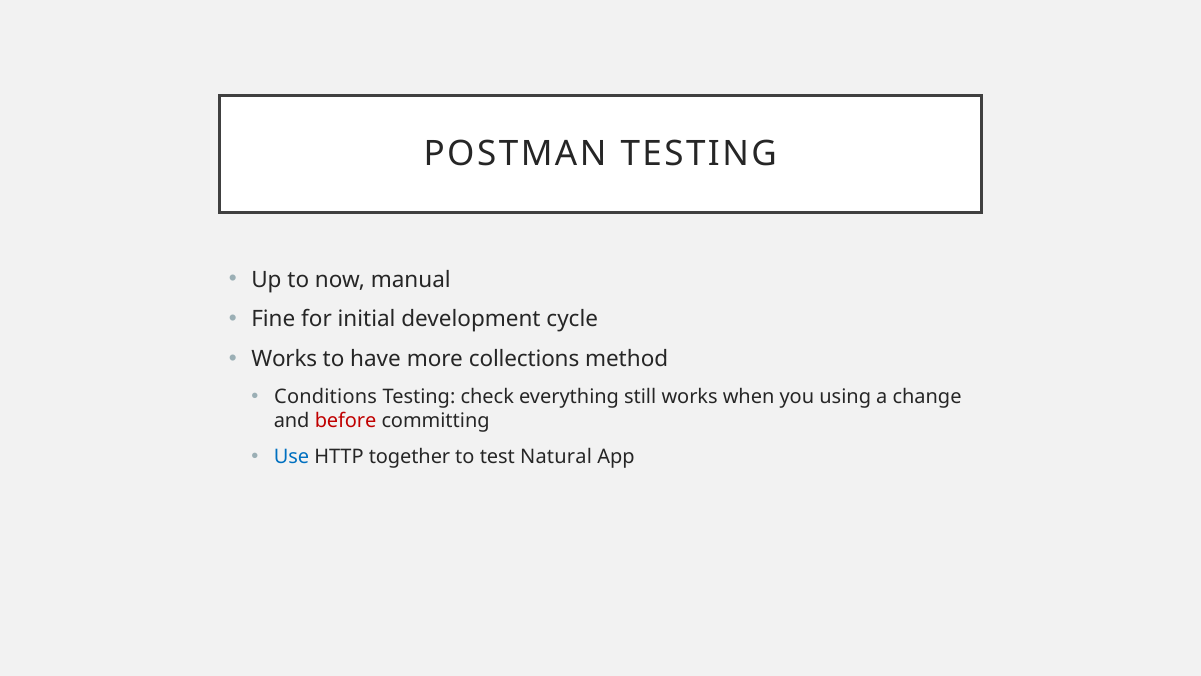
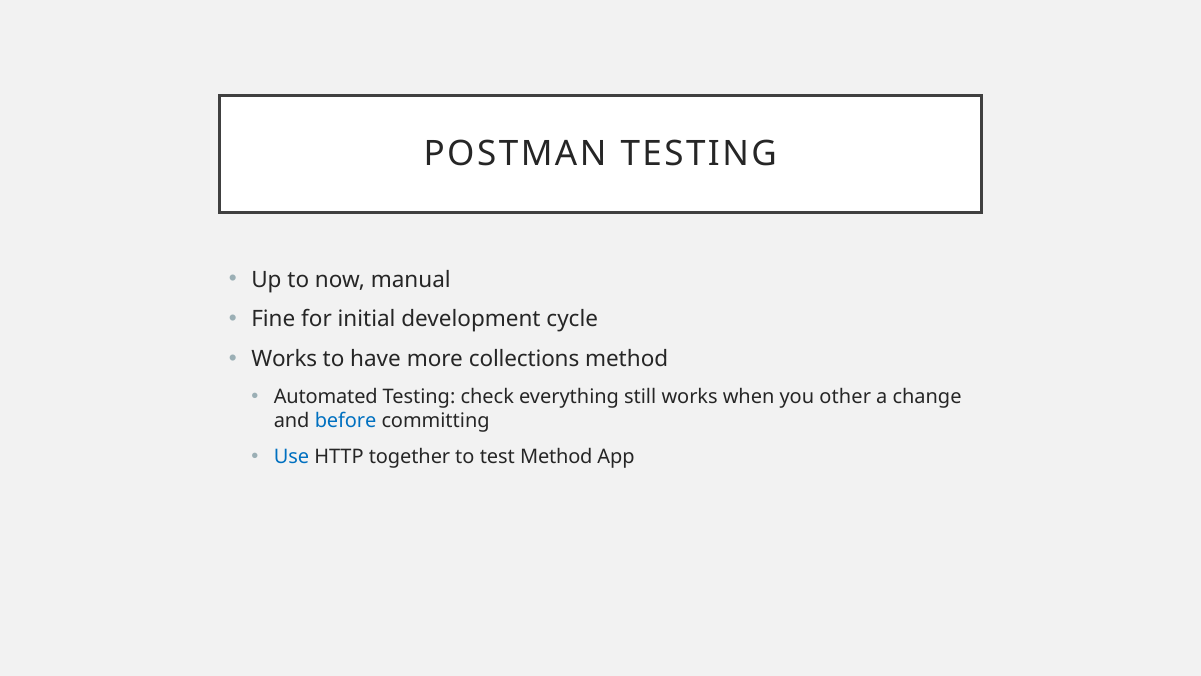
Conditions: Conditions -> Automated (326, 396)
using: using -> other (845, 396)
before colour: red -> blue (346, 420)
test Natural: Natural -> Method (556, 457)
